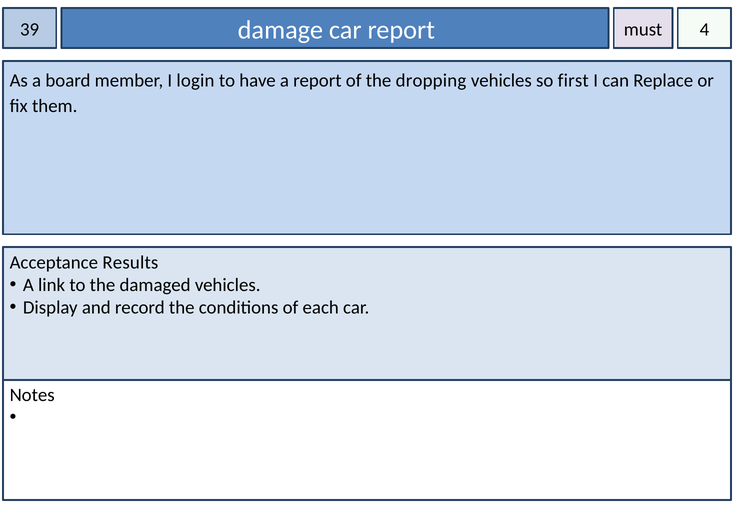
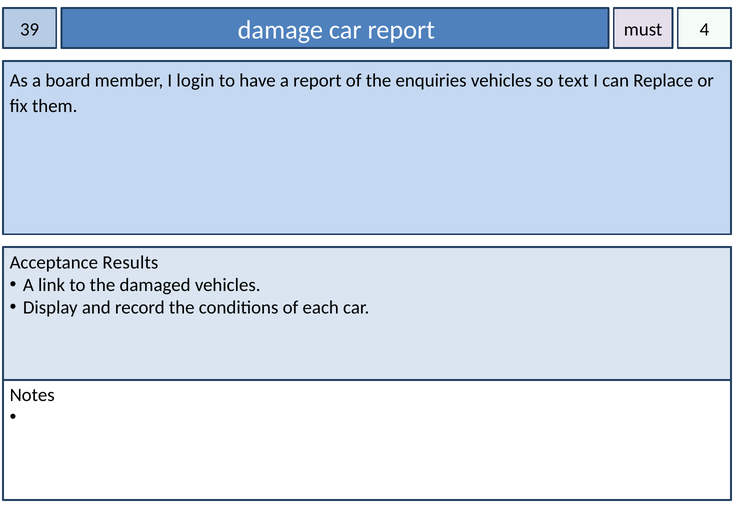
dropping: dropping -> enquiries (431, 80)
first: first -> text (573, 80)
